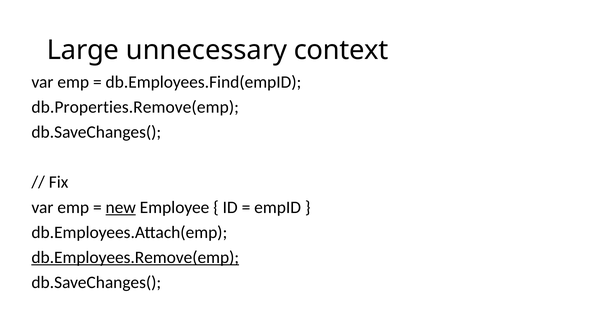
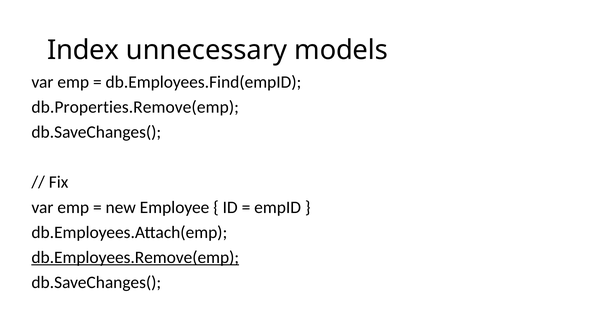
Large: Large -> Index (83, 50)
context: context -> models (341, 50)
new underline: present -> none (121, 207)
